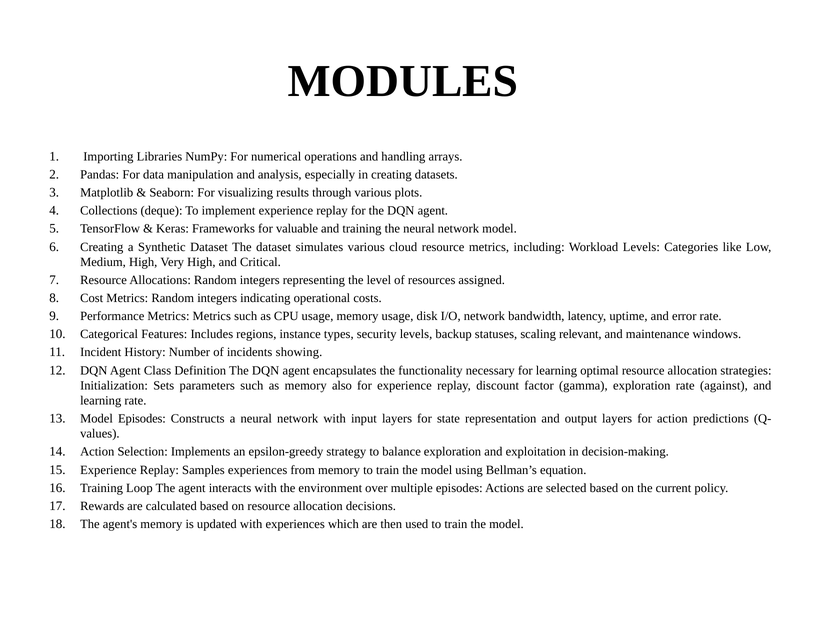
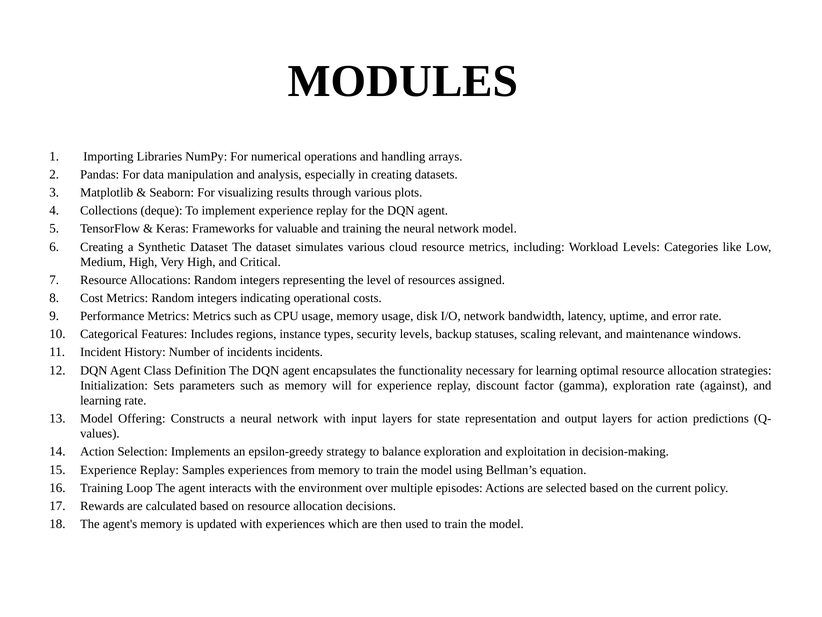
incidents showing: showing -> incidents (299, 352)
also: also -> will (342, 385)
Model Episodes: Episodes -> Offering (142, 418)
